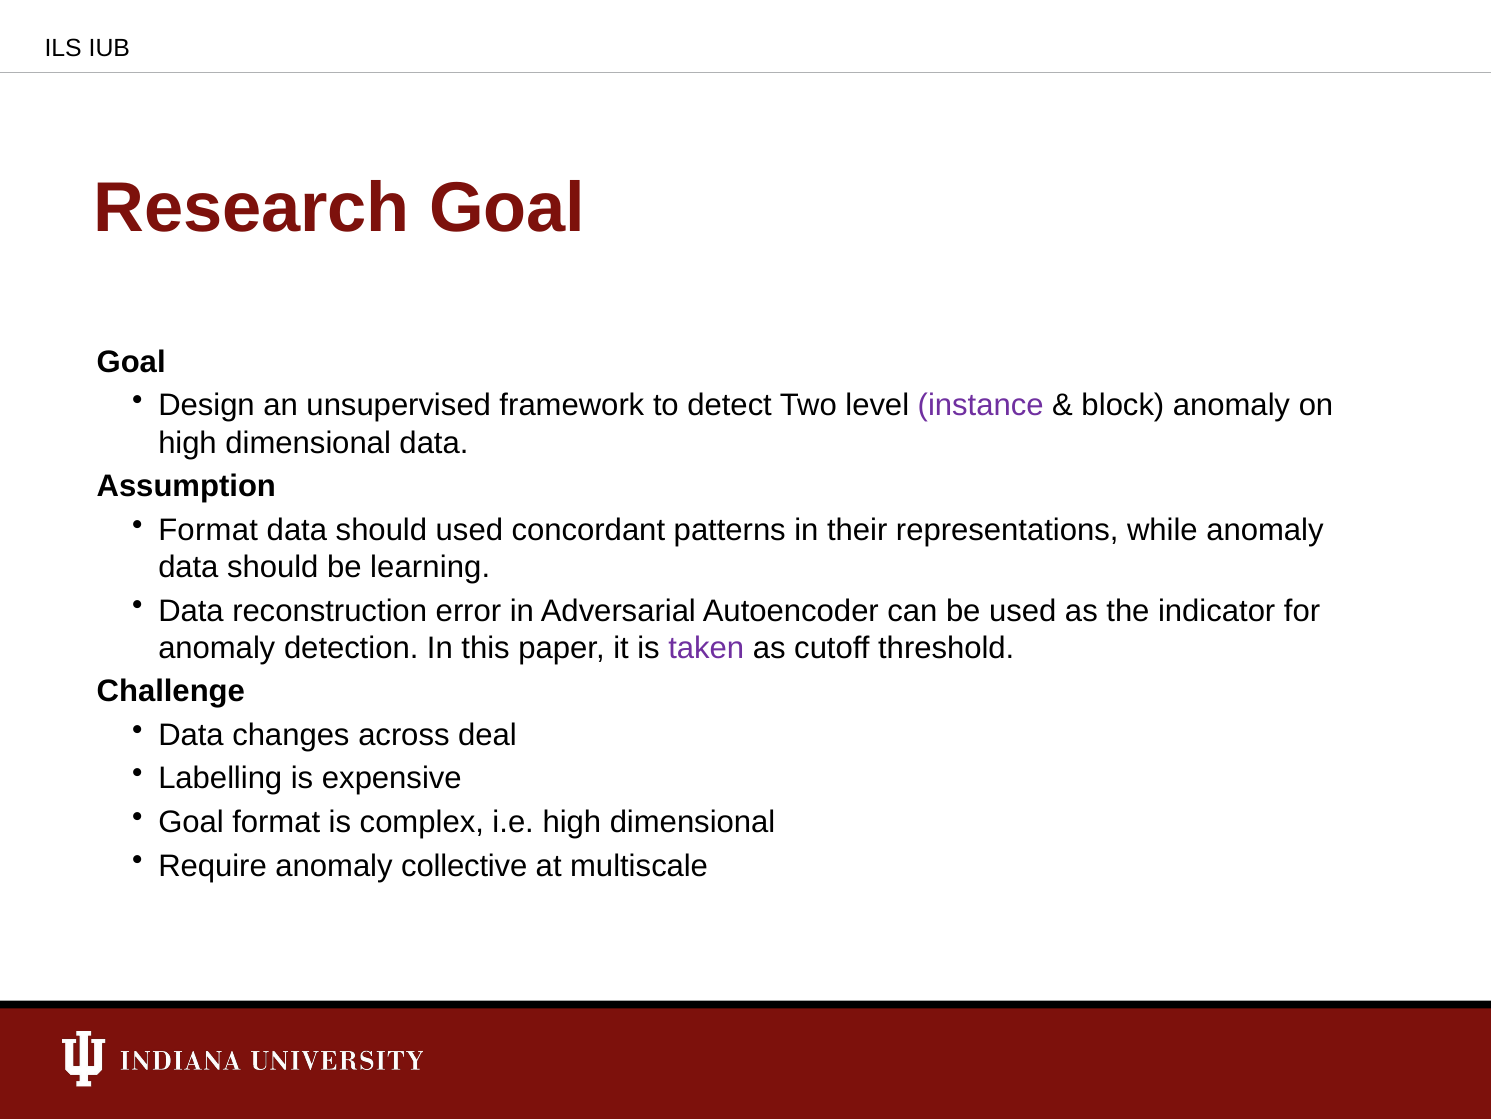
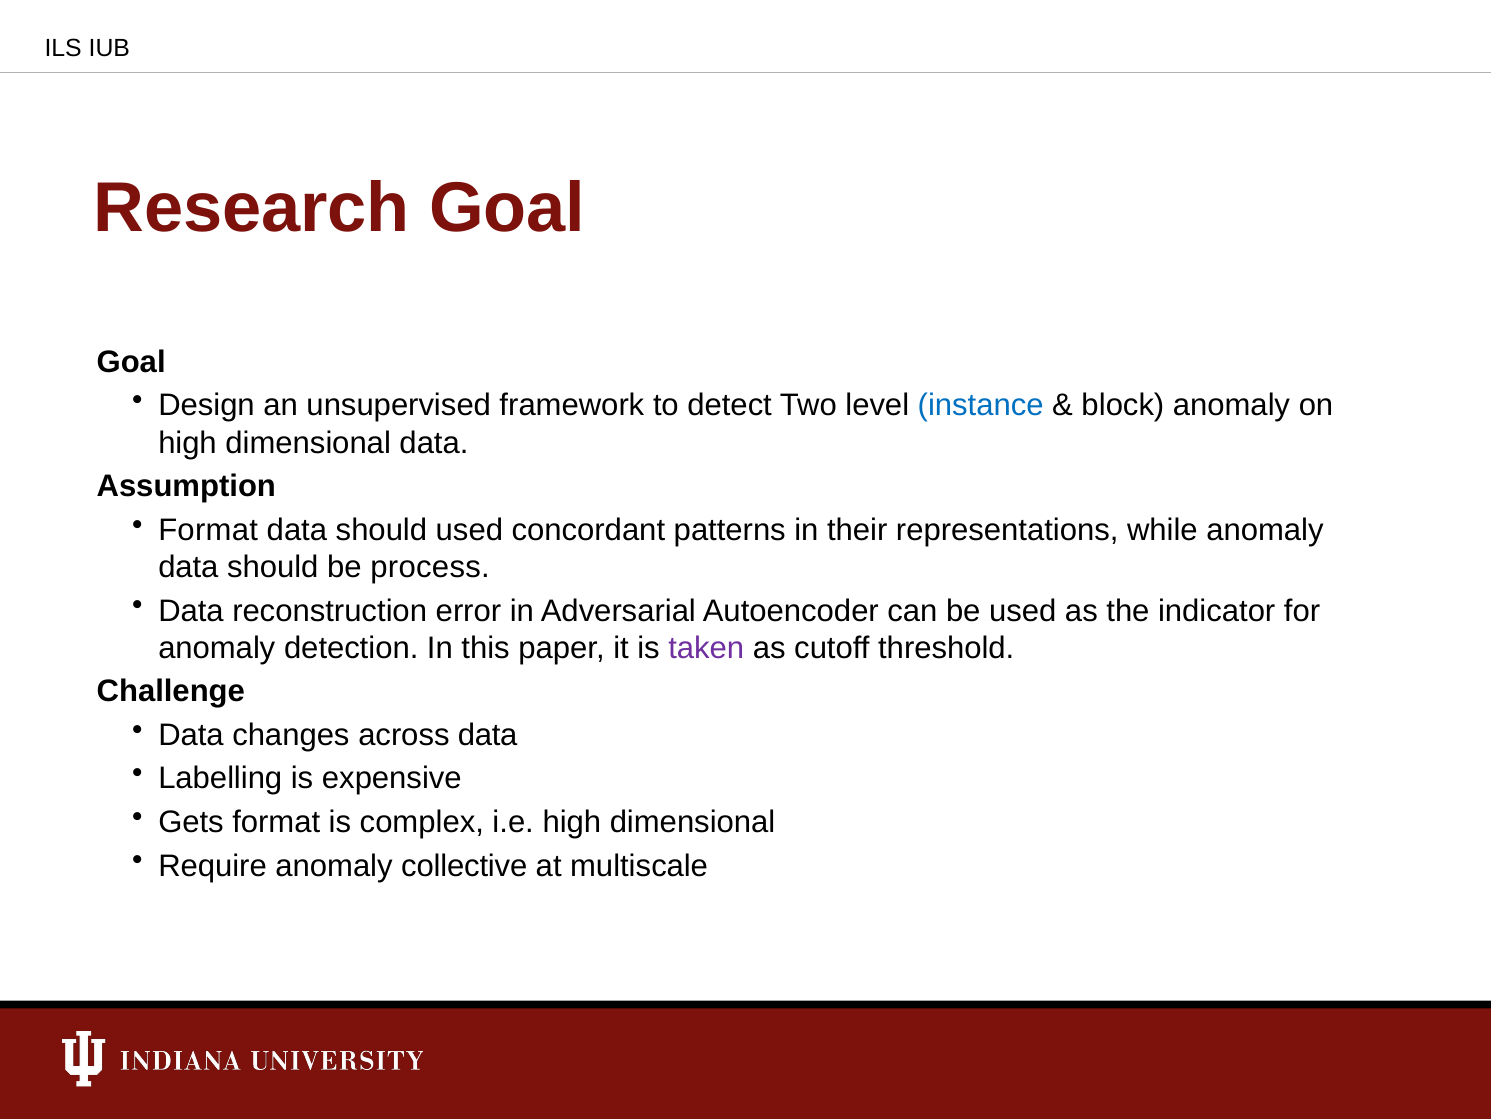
instance colour: purple -> blue (981, 405)
learning: learning -> process (430, 567)
across deal: deal -> data (488, 735)
Goal: Goal -> Gets (191, 822)
